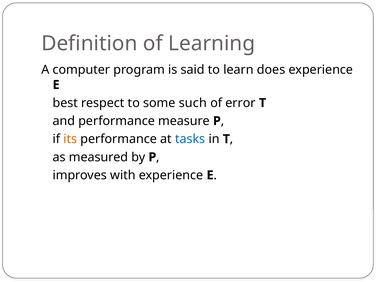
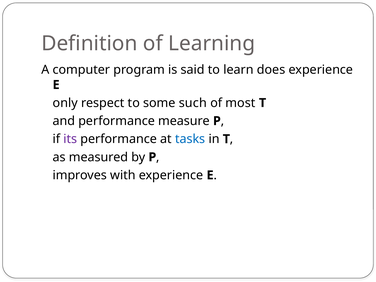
best: best -> only (65, 103)
error: error -> most (240, 103)
its colour: orange -> purple (70, 139)
